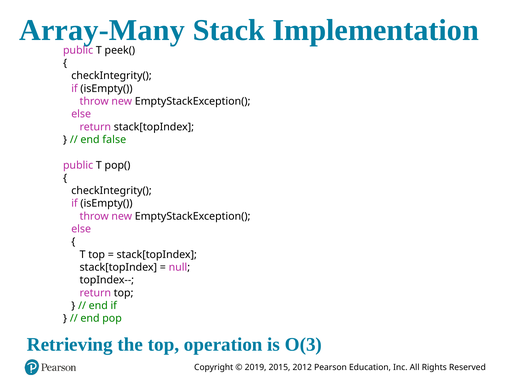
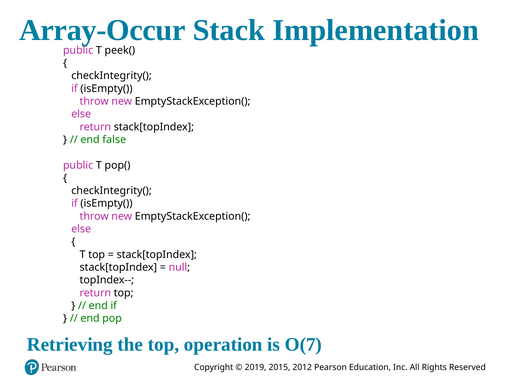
Array-Many: Array-Many -> Array-Occur (102, 30)
O(3: O(3 -> O(7 (303, 344)
